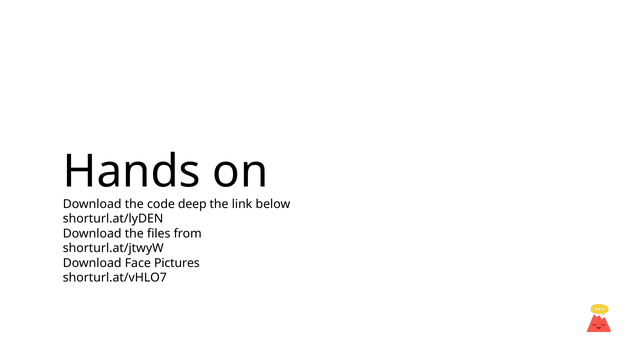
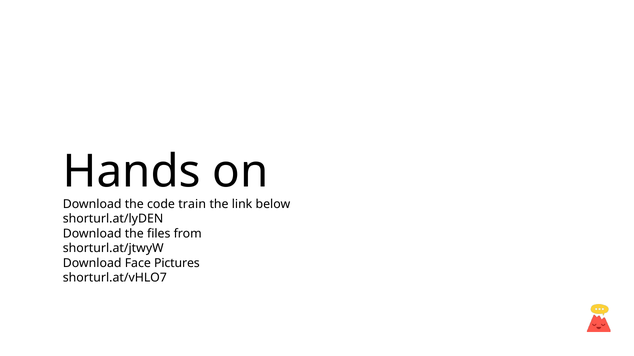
deep: deep -> train (192, 204)
